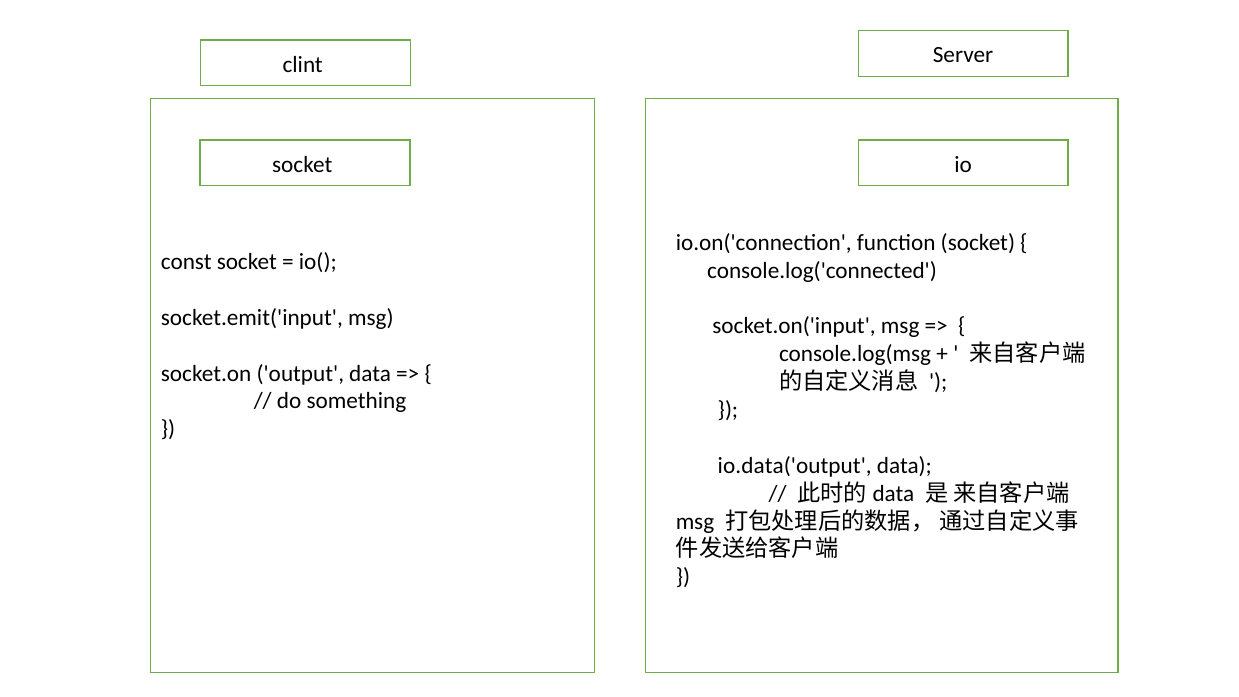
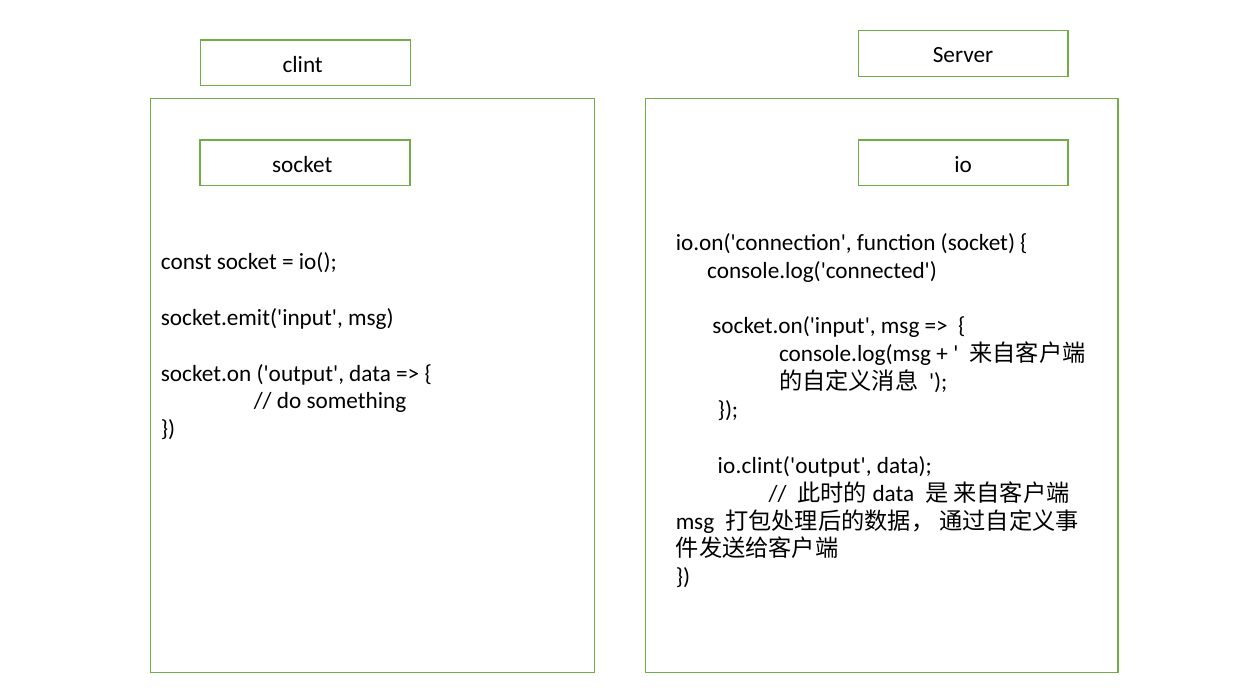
io.data('output: io.data('output -> io.clint('output (795, 466)
